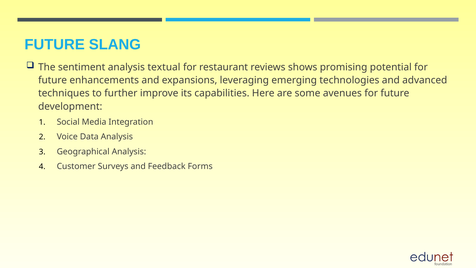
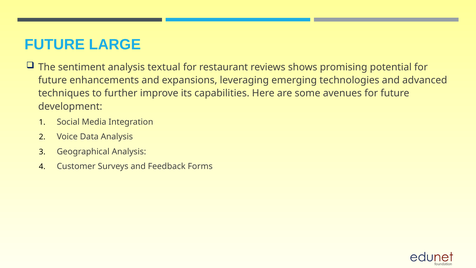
SLANG: SLANG -> LARGE (115, 45)
